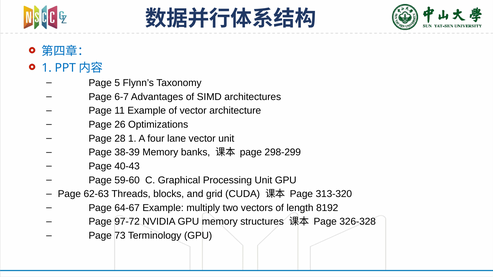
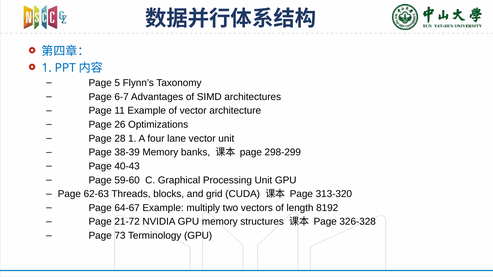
97-72: 97-72 -> 21-72 (127, 222)
